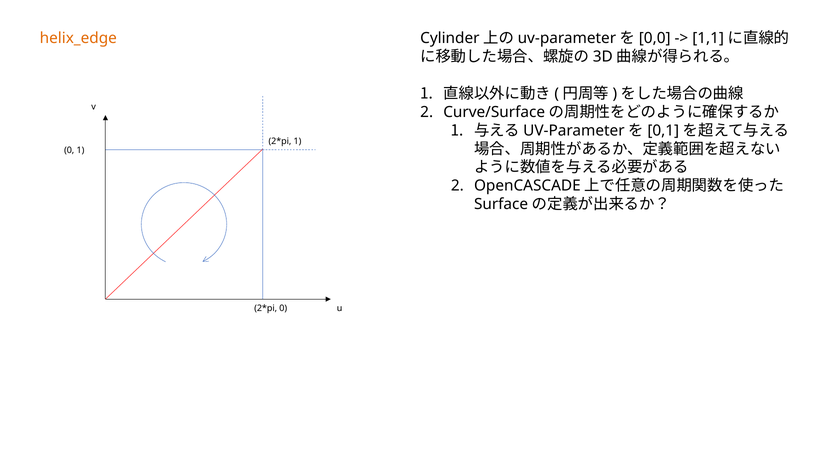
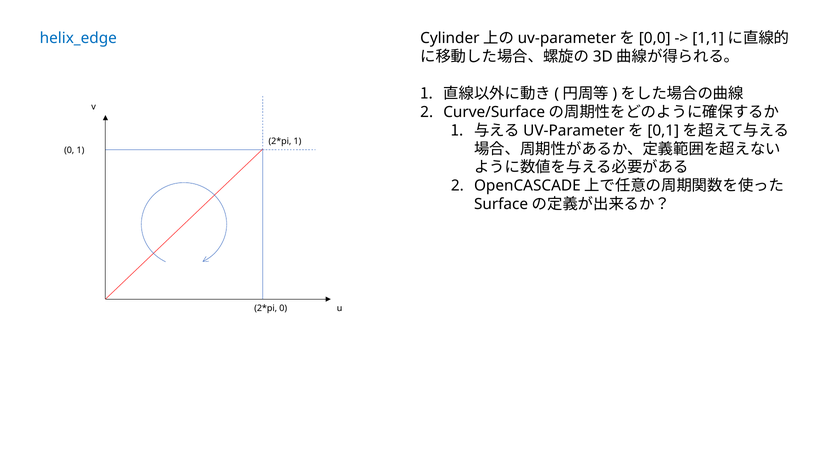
helix_edge colour: orange -> blue (78, 38)
